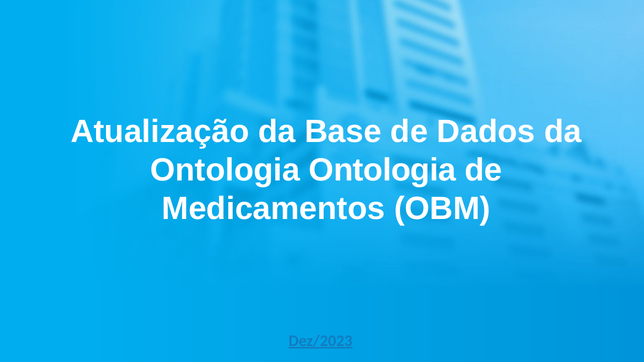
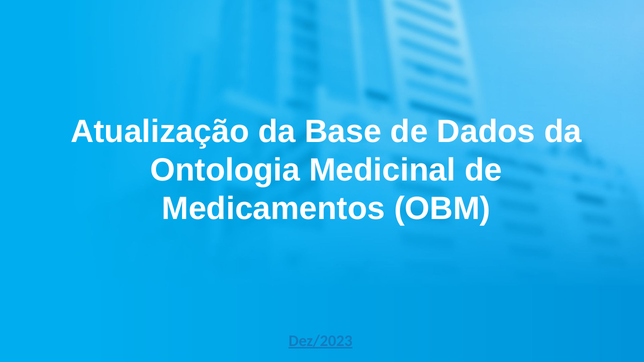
Ontologia Ontologia: Ontologia -> Medicinal (382, 170)
